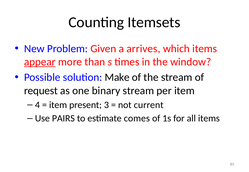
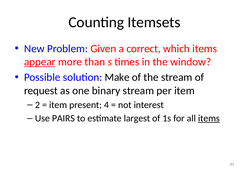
arrives: arrives -> correct (144, 49)
4: 4 -> 2 (37, 105)
3: 3 -> 4 (106, 105)
current: current -> interest (149, 105)
comes: comes -> largest (137, 119)
items underline: none -> present (209, 119)
